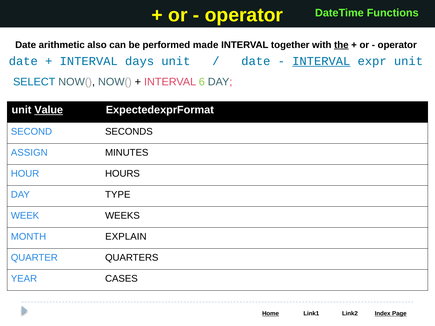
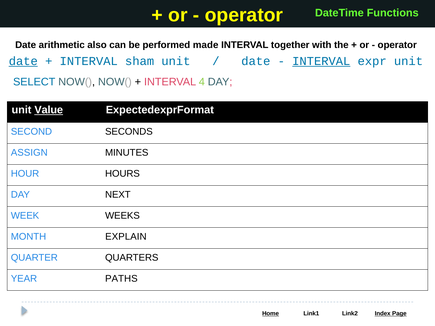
the underline: present -> none (341, 45)
date underline: none -> present (23, 61)
days: days -> sham (140, 61)
6: 6 -> 4 (202, 82)
TYPE: TYPE -> NEXT (118, 195)
CASES: CASES -> PATHS (121, 279)
